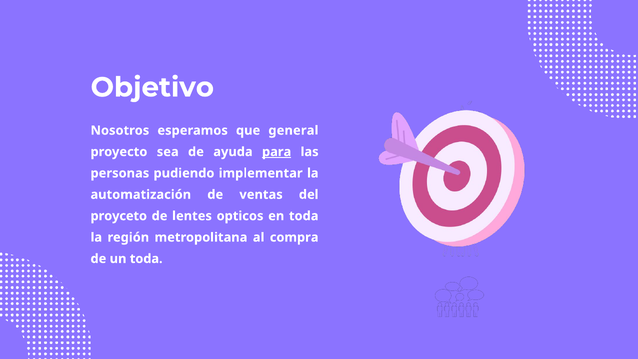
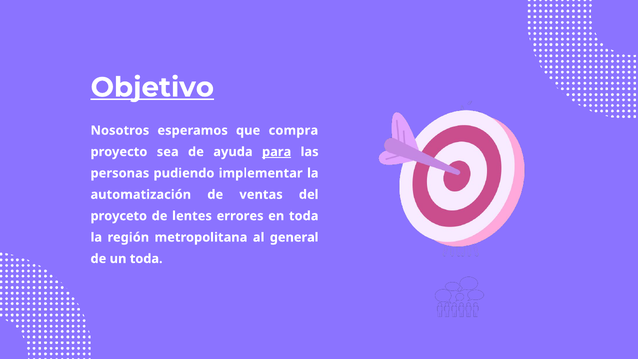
Objetivo underline: none -> present (152, 87)
general: general -> compra (293, 130)
opticos: opticos -> errores (240, 216)
compra: compra -> general (294, 237)
